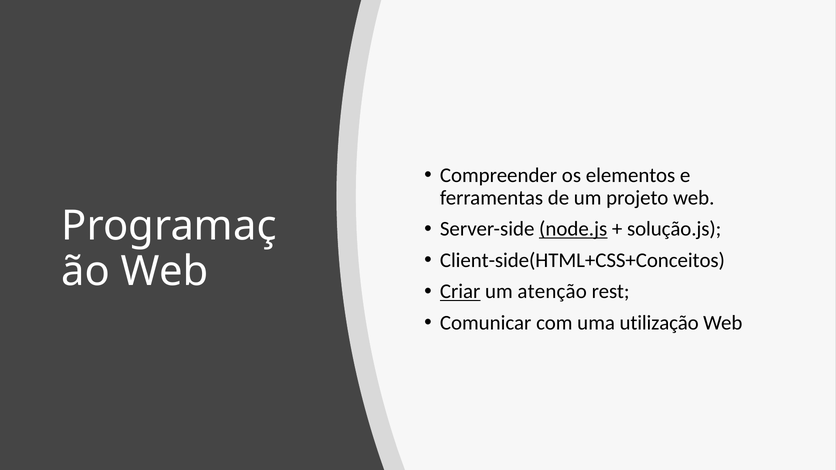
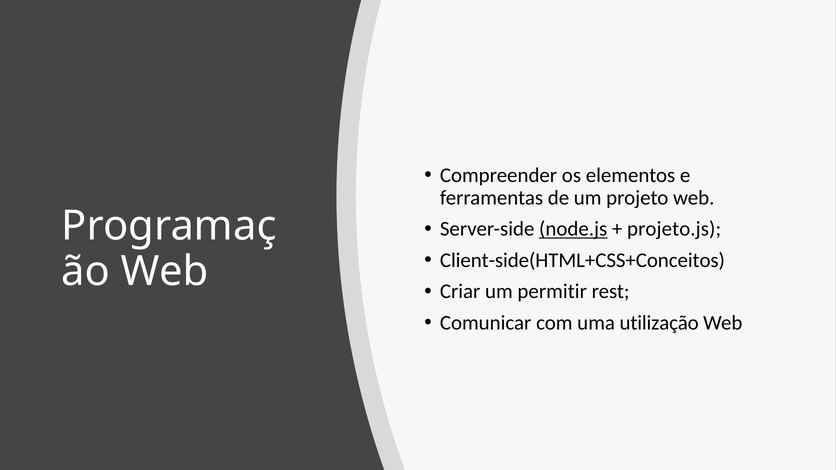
solução.js: solução.js -> projeto.js (674, 229)
Criar underline: present -> none (460, 292)
atenção: atenção -> permitir (552, 292)
